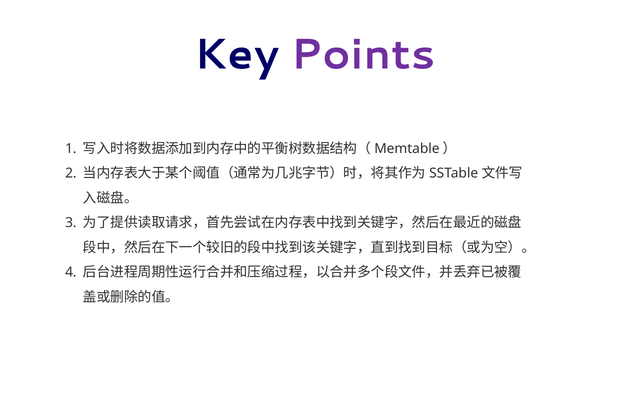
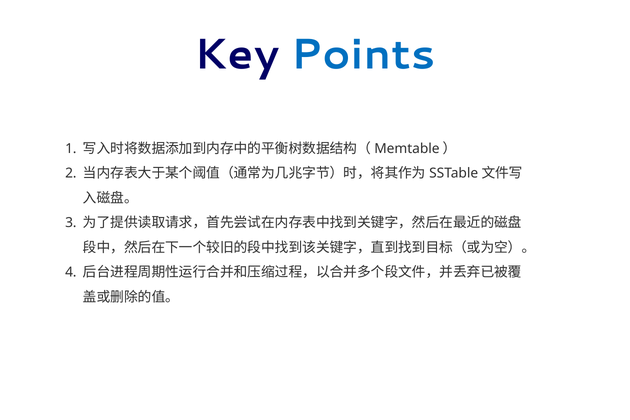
Points colour: purple -> blue (363, 55)
